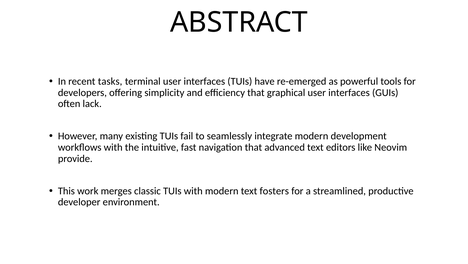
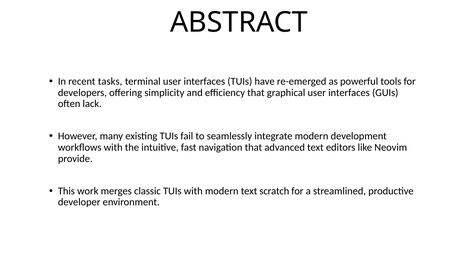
fosters: fosters -> scratch (274, 191)
